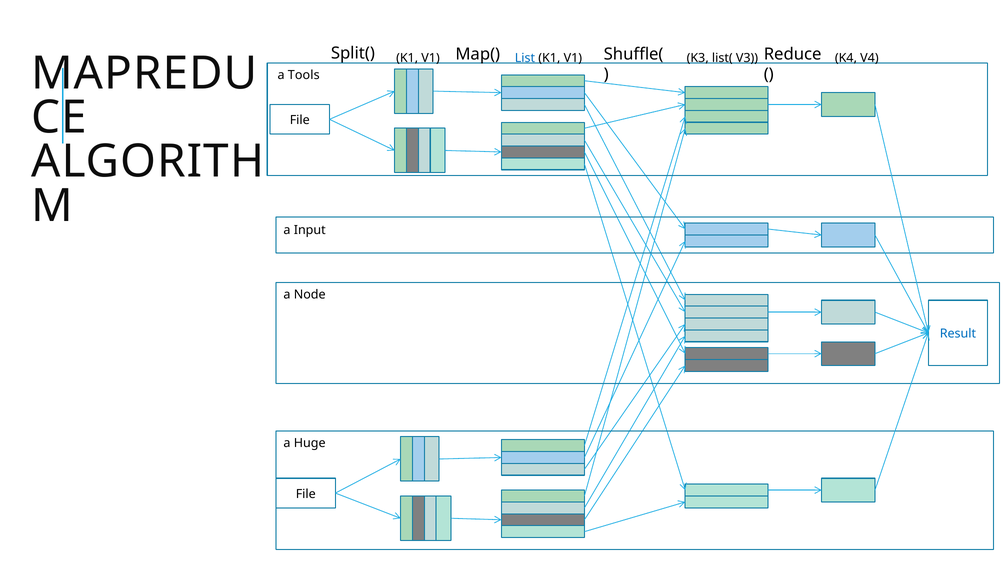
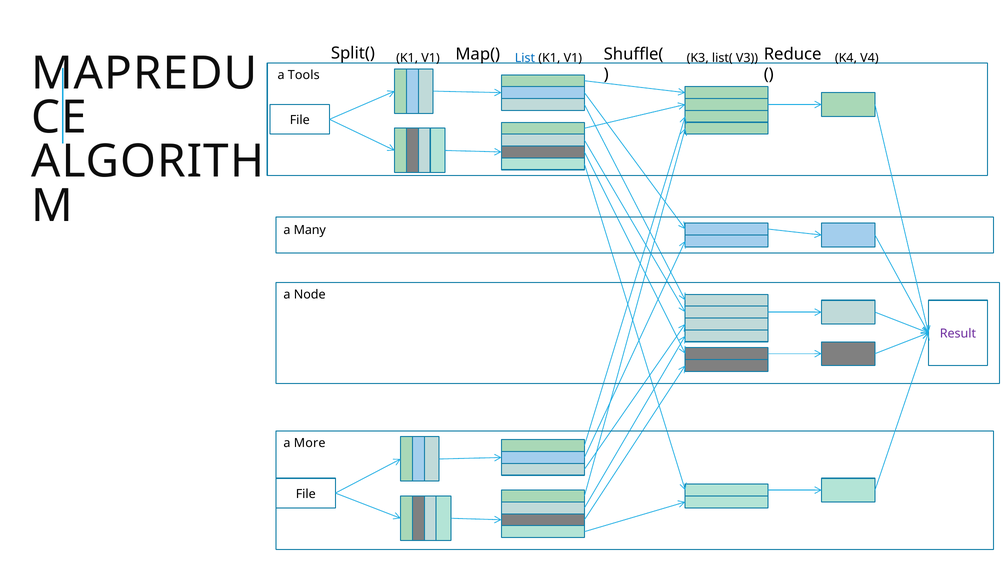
Input: Input -> Many (310, 230)
Result colour: blue -> purple (958, 334)
Huge: Huge -> More (310, 443)
